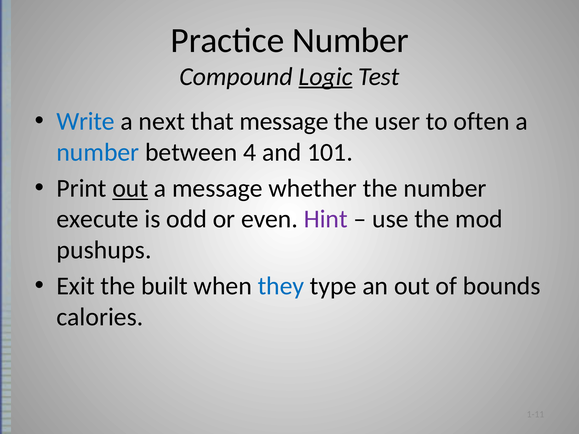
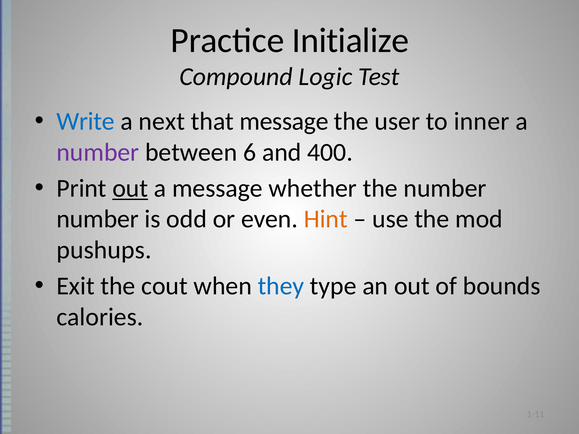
Practice Number: Number -> Initialize (350, 41)
Logic underline: present -> none (326, 77)
often: often -> inner (482, 121)
number colour: blue -> purple (98, 152)
4: 4 -> 6 (250, 152)
101: 101 -> 400 (330, 152)
execute: execute -> number (98, 219)
Hint colour: purple -> orange (326, 219)
built: built -> cout (165, 286)
